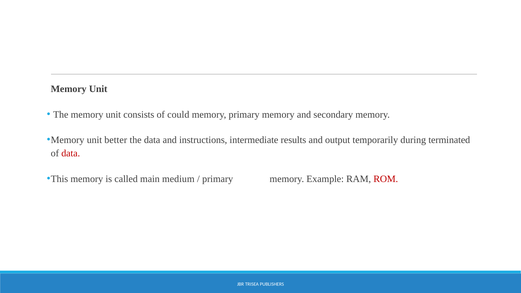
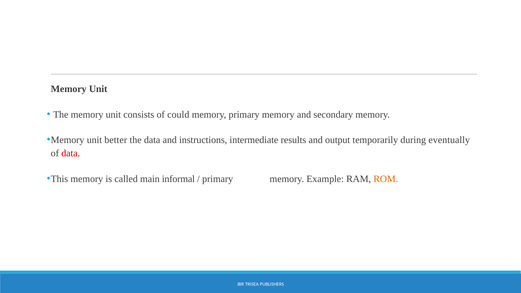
terminated: terminated -> eventually (449, 140)
medium: medium -> informal (178, 179)
ROM colour: red -> orange (386, 179)
